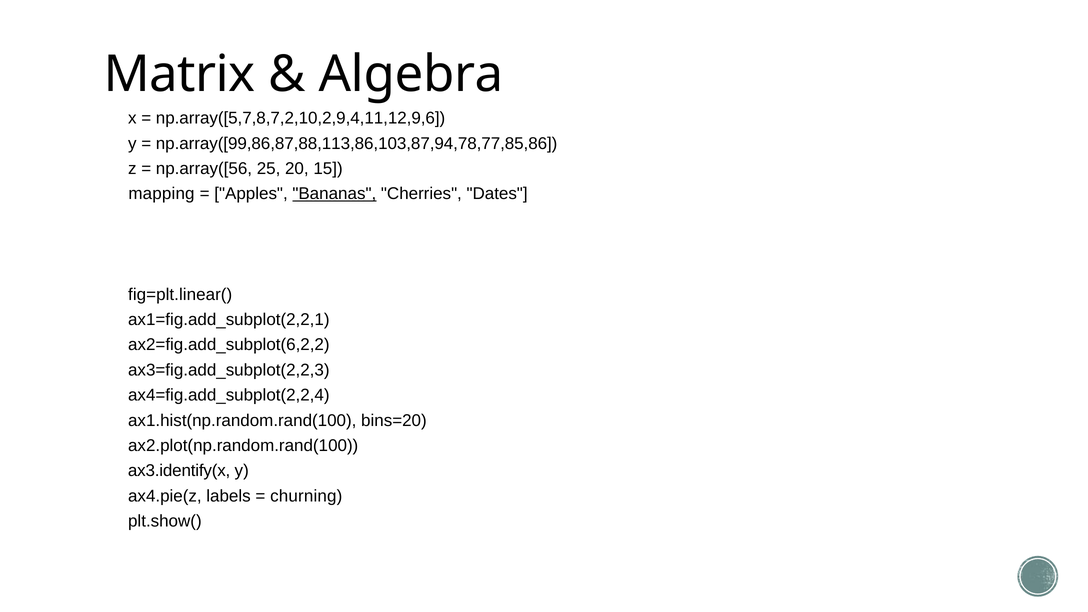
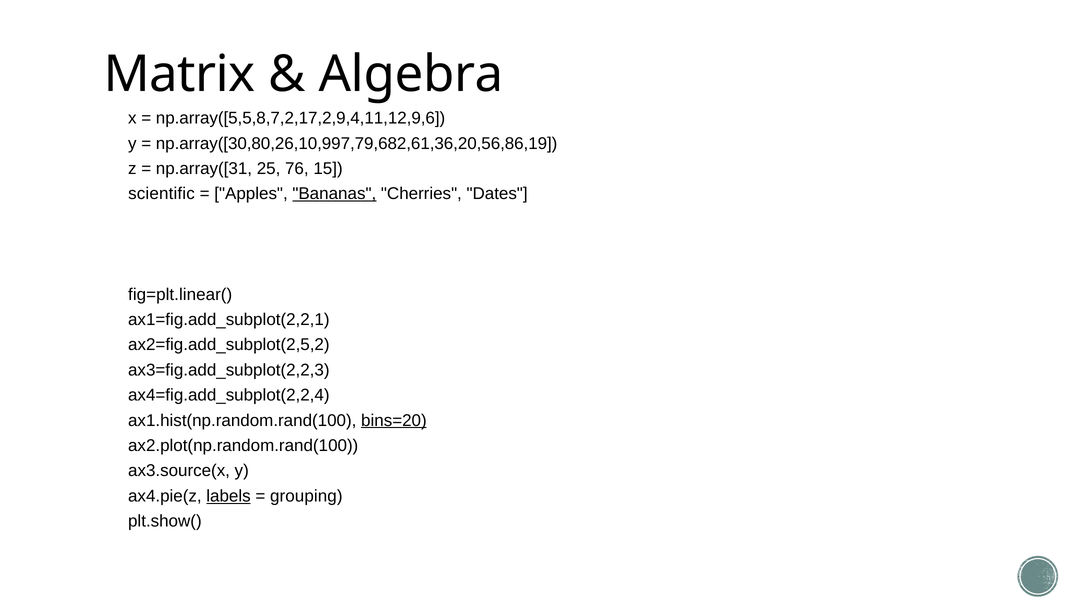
np.array([5,7,8,7,2,10,2,9,4,11,12,9,6: np.array([5,7,8,7,2,10,2,9,4,11,12,9,6 -> np.array([5,5,8,7,2,17,2,9,4,11,12,9,6 (301, 118)
np.array([99,86,87,88,113,86,103,87,94,78,77,85,86: np.array([99,86,87,88,113,86,103,87,94,78,77,85,86 -> np.array([30,80,26,10,997,79,682,61,36,20,56,86,19 (357, 143)
np.array([56: np.array([56 -> np.array([31 (204, 169)
20: 20 -> 76 (297, 169)
mapping: mapping -> scientific (161, 194)
ax2=fig.add_subplot(6,2,2: ax2=fig.add_subplot(6,2,2 -> ax2=fig.add_subplot(2,5,2 (229, 345)
bins=20 underline: none -> present (394, 420)
ax3.identify(x: ax3.identify(x -> ax3.source(x (179, 471)
labels underline: none -> present (229, 496)
churning: churning -> grouping (306, 496)
